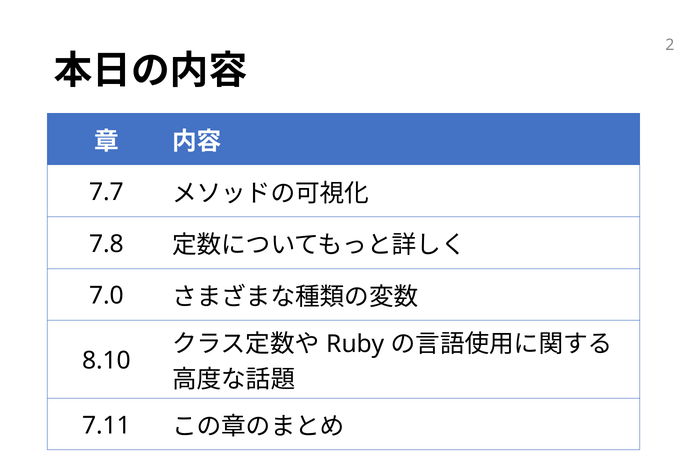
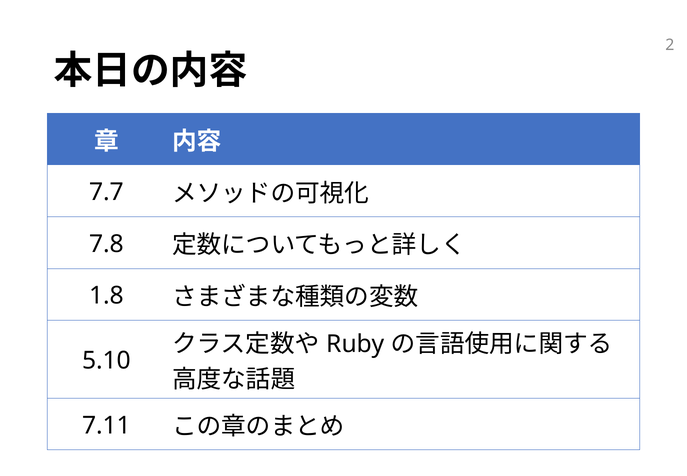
7.0: 7.0 -> 1.8 (107, 296)
8.10: 8.10 -> 5.10 (107, 360)
